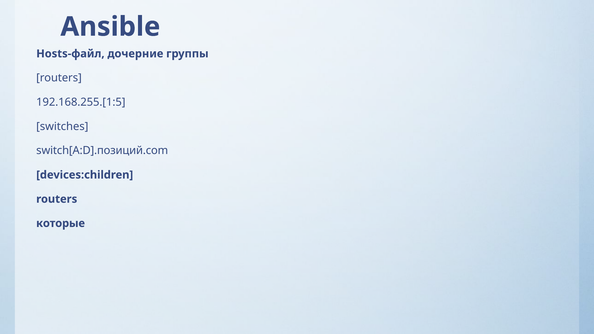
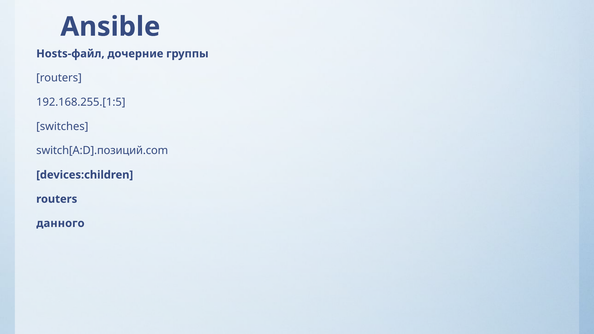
которые: которые -> данного (60, 223)
